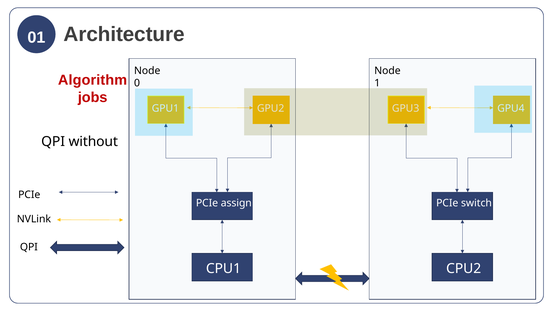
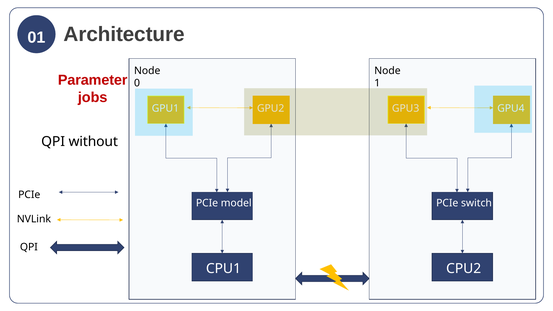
Algorithm: Algorithm -> Parameter (93, 80)
assign: assign -> model (236, 203)
